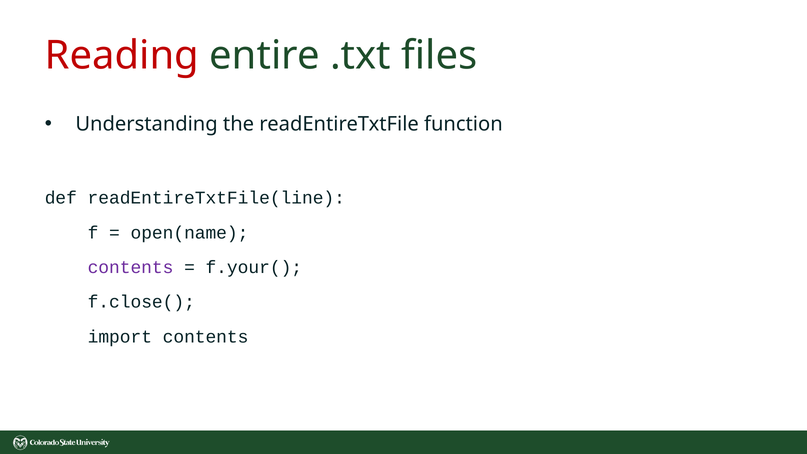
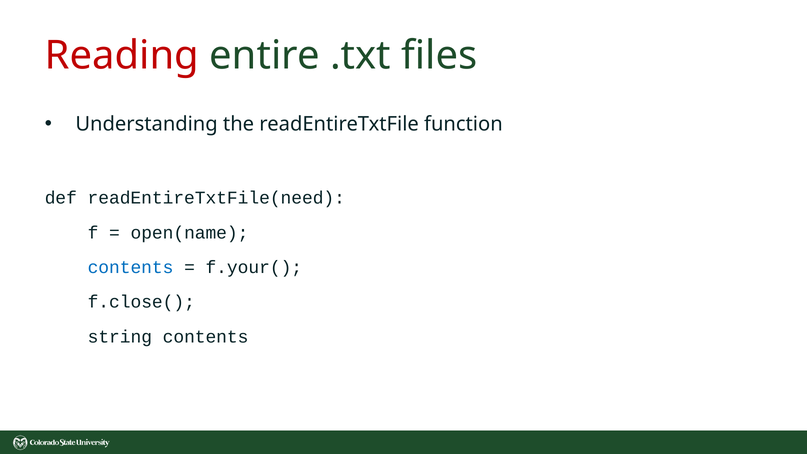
readEntireTxtFile(line: readEntireTxtFile(line -> readEntireTxtFile(need (216, 198)
contents colour: purple -> blue (131, 267)
import: import -> string (120, 337)
